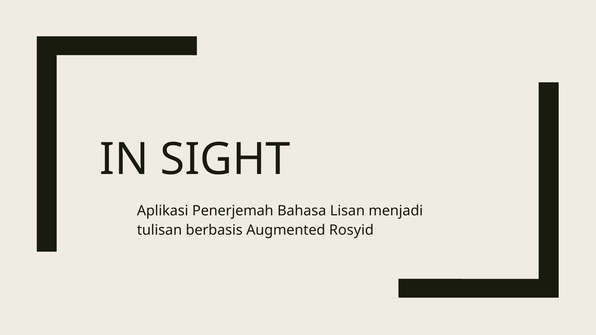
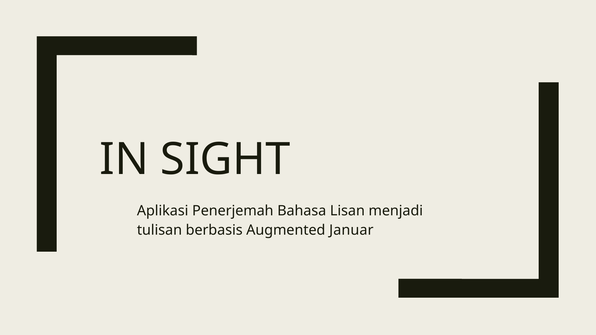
Rosyid: Rosyid -> Januar (351, 230)
